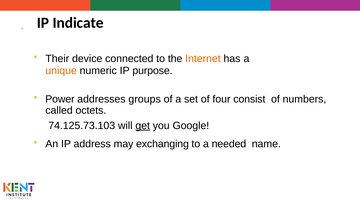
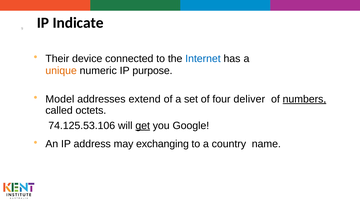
Internet colour: orange -> blue (203, 59)
Power: Power -> Model (60, 99)
groups: groups -> extend (145, 99)
consist: consist -> deliver (249, 99)
numbers underline: none -> present (304, 99)
74.125.73.103: 74.125.73.103 -> 74.125.53.106 (82, 126)
needed: needed -> country (229, 144)
